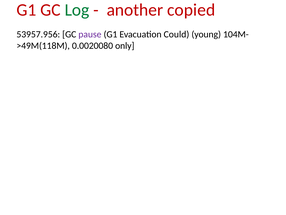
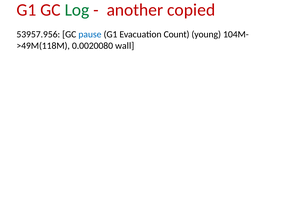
pause colour: purple -> blue (90, 34)
Could: Could -> Count (177, 34)
only: only -> wall (125, 46)
